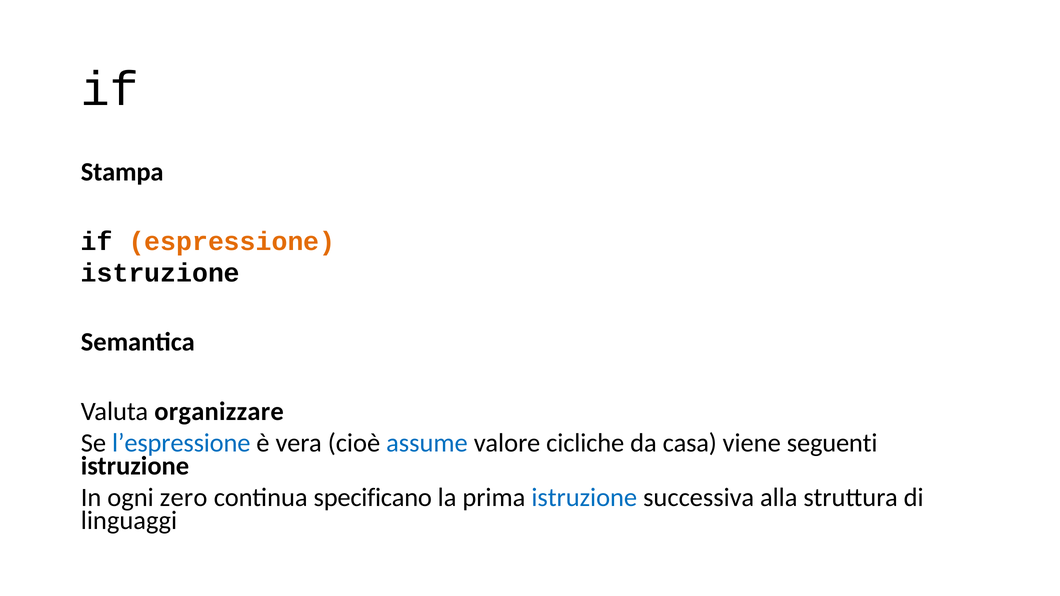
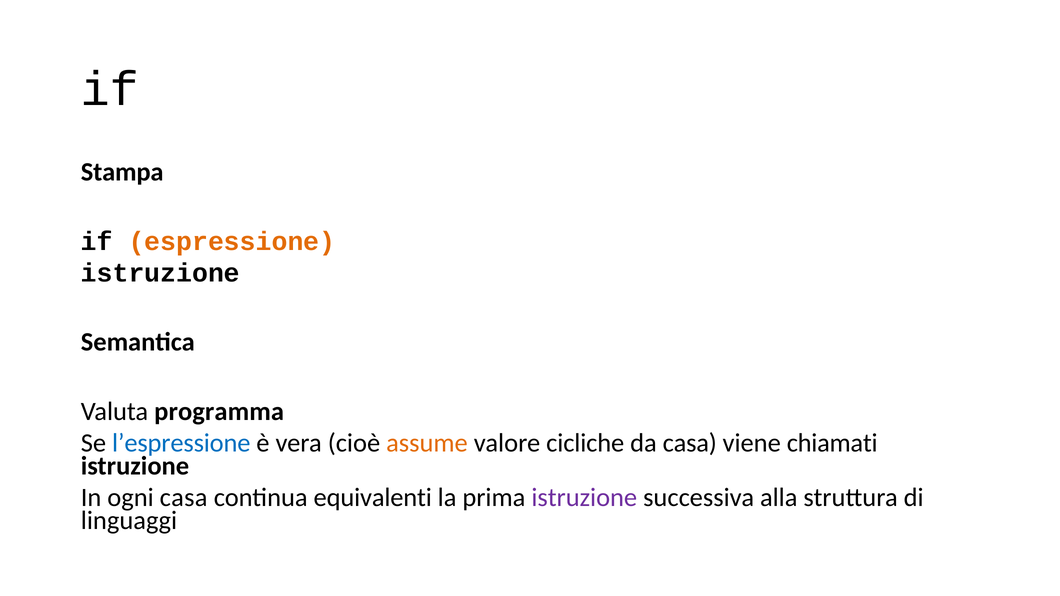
organizzare: organizzare -> programma (219, 412)
assume colour: blue -> orange (427, 443)
seguenti: seguenti -> chiamati (832, 443)
ogni zero: zero -> casa (184, 498)
specificano: specificano -> equivalenti (373, 498)
istruzione colour: blue -> purple (584, 498)
